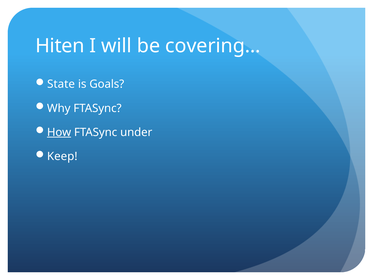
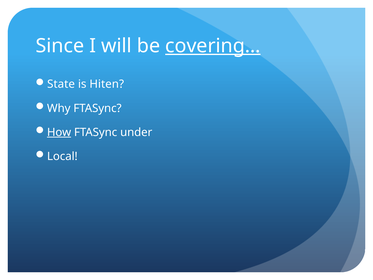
Hiten: Hiten -> Since (60, 46)
covering… underline: none -> present (213, 46)
Goals: Goals -> Hiten (107, 84)
Keep: Keep -> Local (62, 156)
